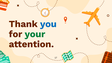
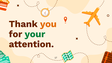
you colour: blue -> orange (48, 24)
